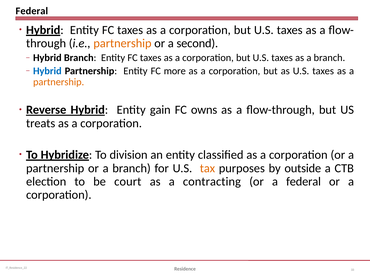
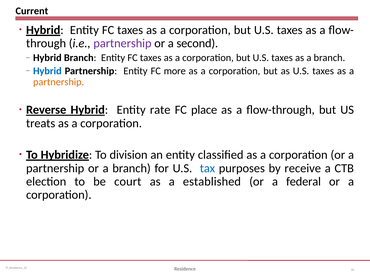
Federal: Federal -> Current (32, 11)
partnership colour: orange -> purple (122, 43)
gain: gain -> rate (160, 110)
owns: owns -> place (204, 110)
tax colour: orange -> blue (207, 168)
outside: outside -> receive (303, 168)
contracting: contracting -> established (212, 181)
